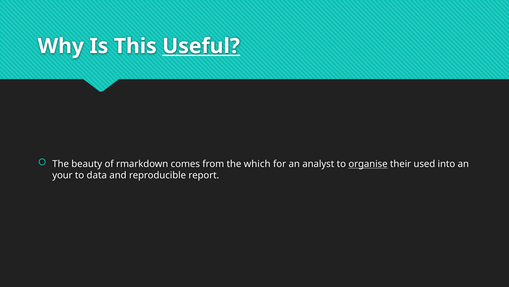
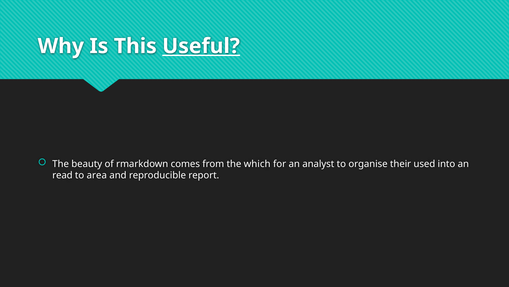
organise underline: present -> none (368, 164)
your: your -> read (62, 175)
data: data -> area (97, 175)
